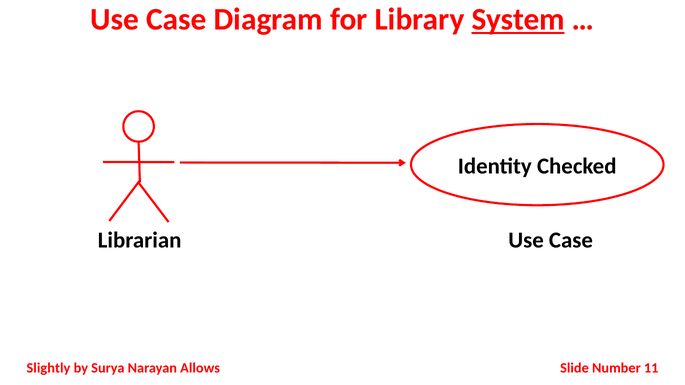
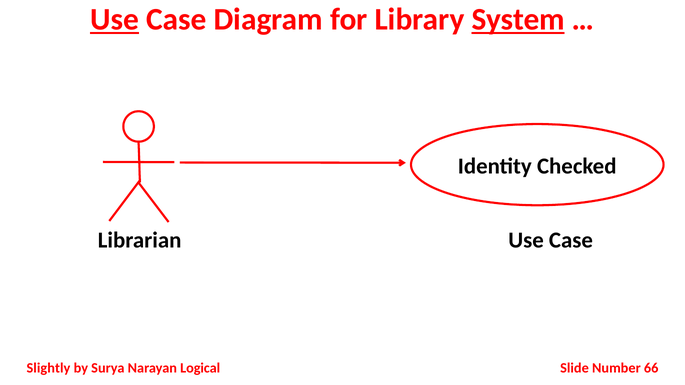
Use underline: none -> present (115, 19)
Allows: Allows -> Logical (200, 368)
11: 11 -> 66 (651, 368)
